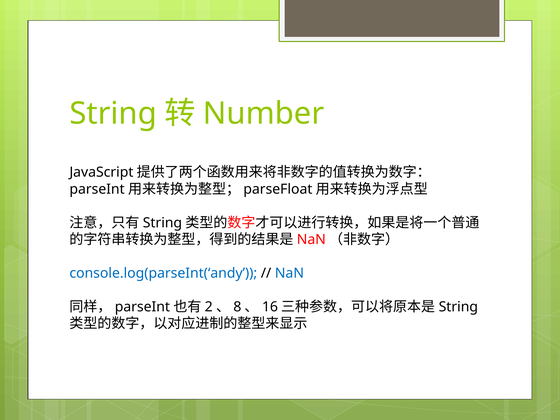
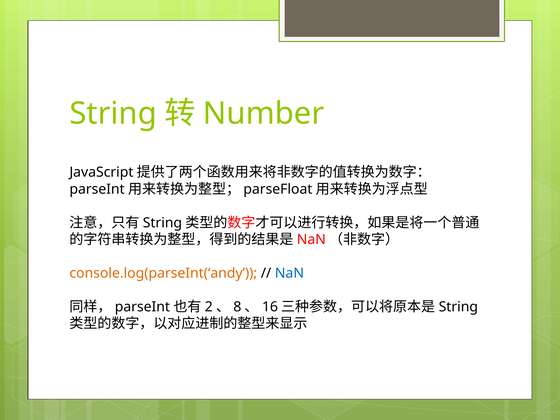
console.log(parseInt(‘andy colour: blue -> orange (163, 273)
